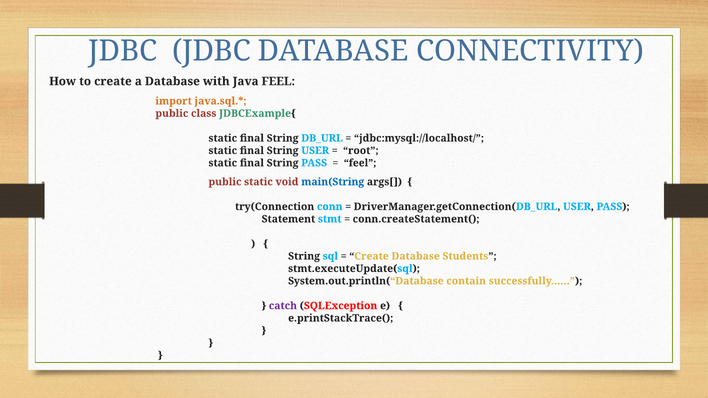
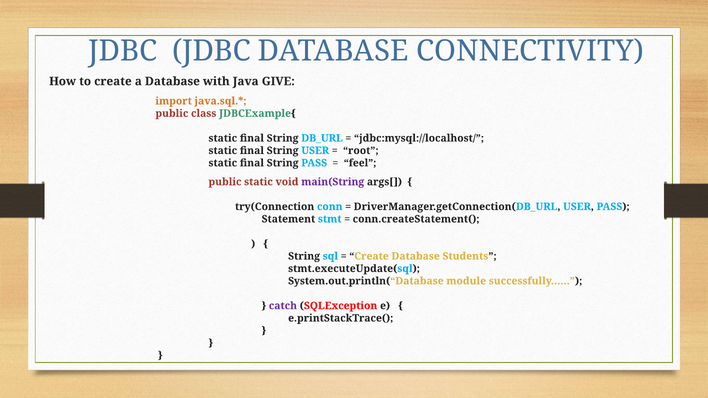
Java FEEL: FEEL -> GIVE (278, 81)
main(String colour: blue -> purple (333, 182)
contain: contain -> module (466, 281)
